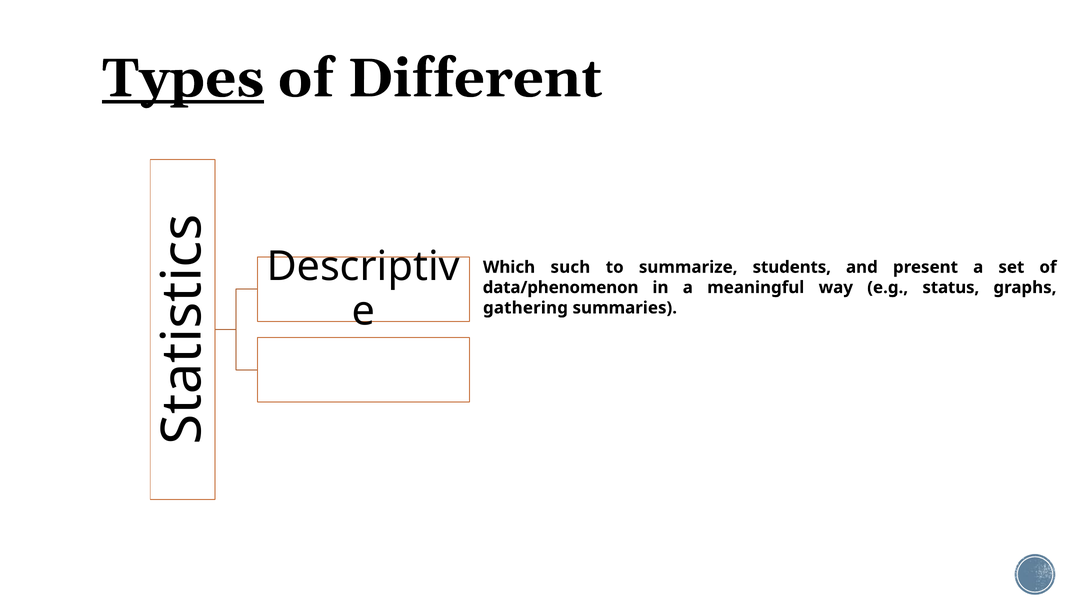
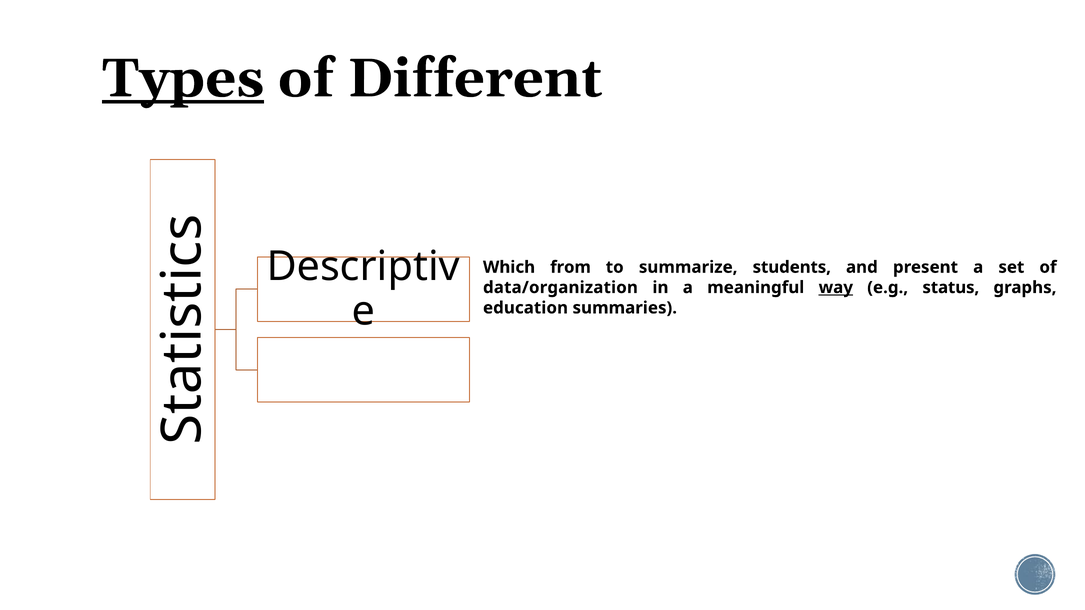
such: such -> from (571, 267)
data/phenomenon: data/phenomenon -> data/organization (560, 288)
way underline: none -> present (836, 288)
gathering: gathering -> education (526, 308)
